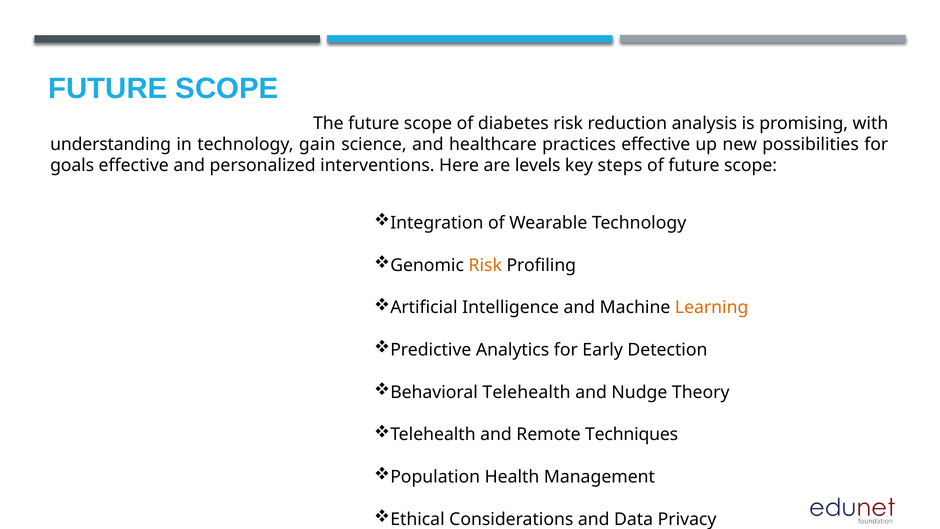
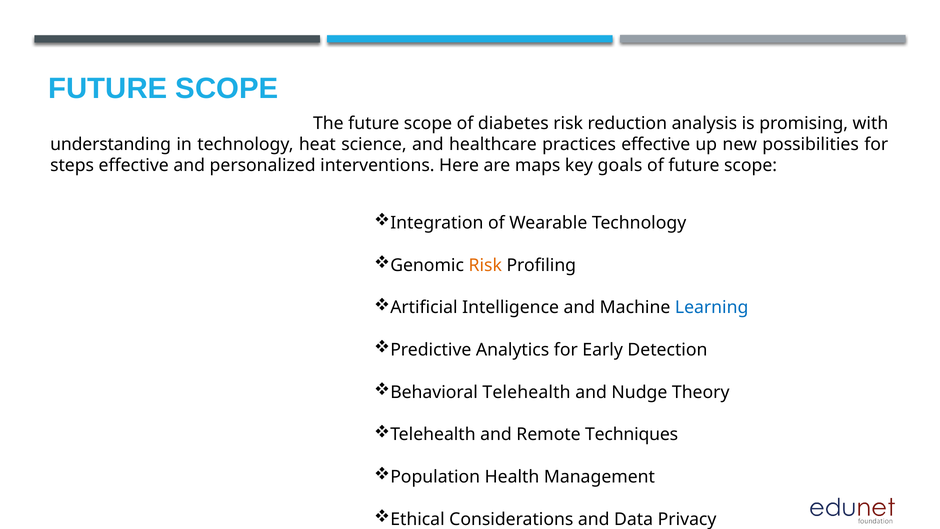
gain: gain -> heat (317, 144)
goals: goals -> steps (72, 166)
levels: levels -> maps (538, 166)
steps: steps -> goals (620, 166)
Learning colour: orange -> blue (712, 307)
